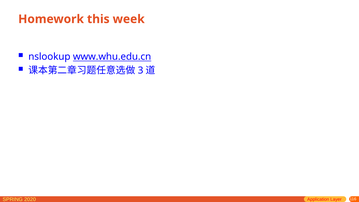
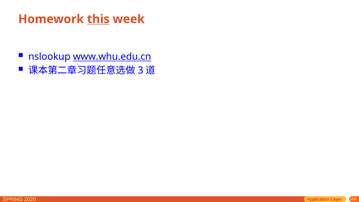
this underline: none -> present (98, 19)
